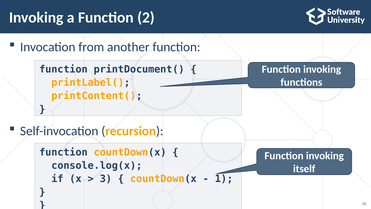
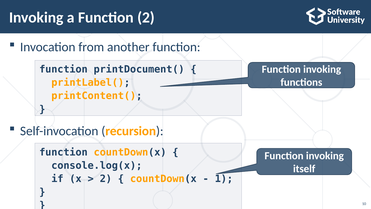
3: 3 -> 2 (106, 178)
